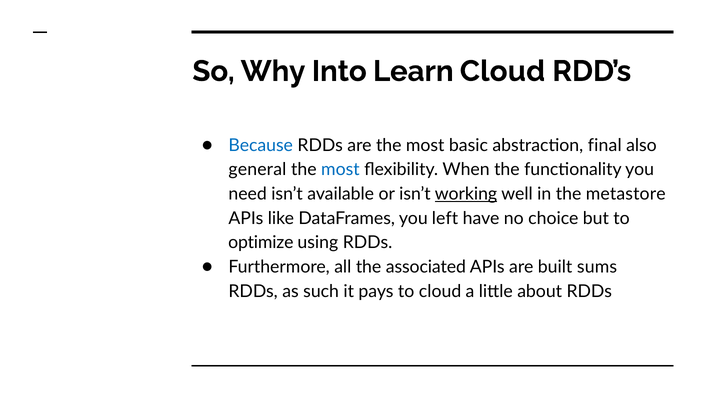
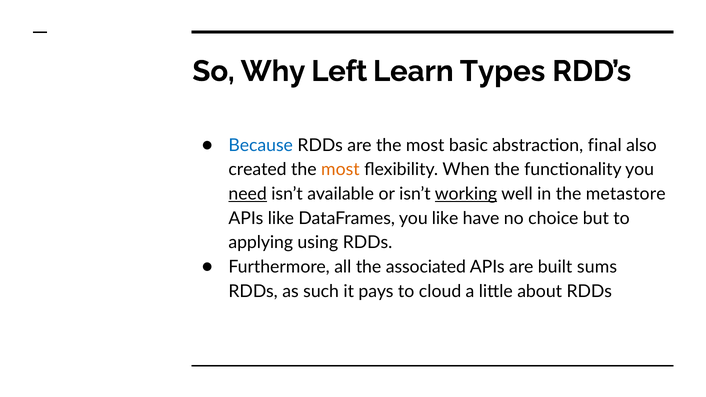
Into: Into -> Left (339, 71)
Learn Cloud: Cloud -> Types (503, 71)
general: general -> created (258, 170)
most colour: blue -> orange (340, 170)
need underline: none -> present (248, 194)
you left: left -> like (445, 218)
optimize: optimize -> applying (261, 243)
